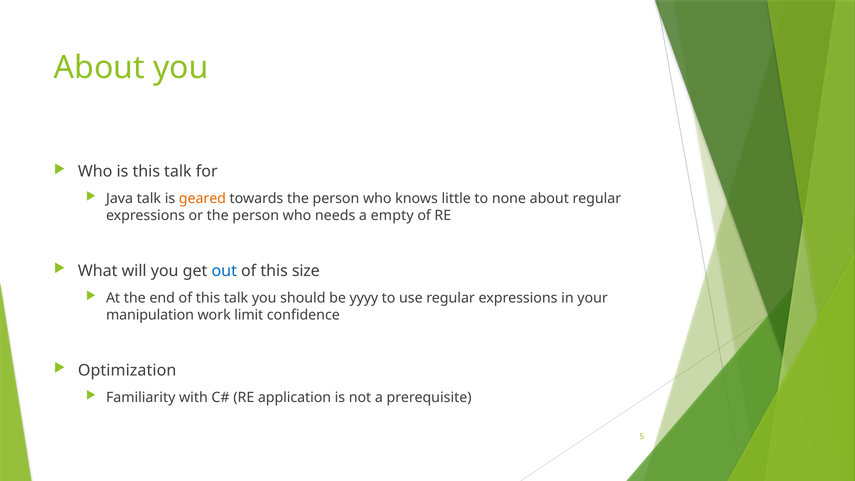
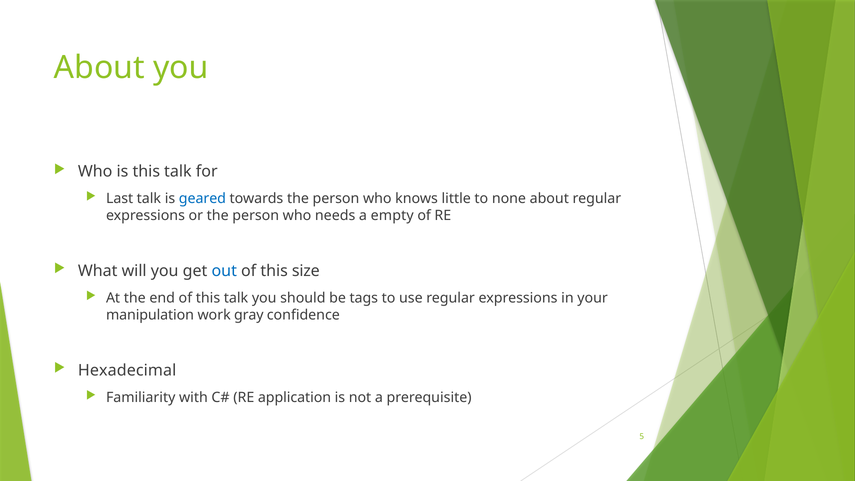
Java: Java -> Last (120, 199)
geared colour: orange -> blue (202, 199)
yyyy: yyyy -> tags (364, 298)
limit: limit -> gray (249, 315)
Optimization: Optimization -> Hexadecimal (127, 370)
